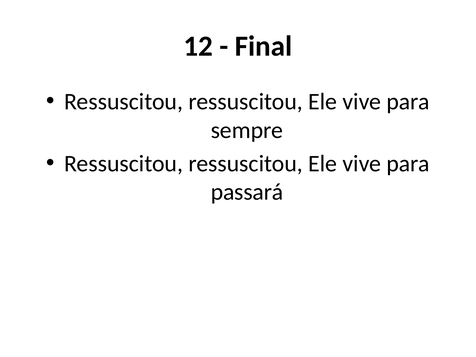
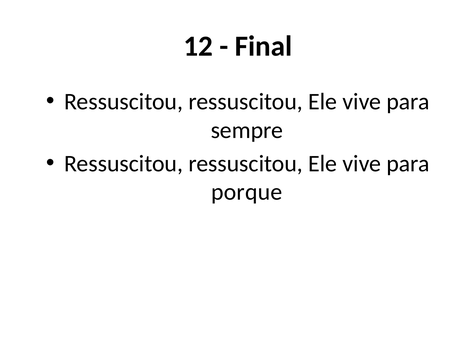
passará: passará -> porque (247, 192)
